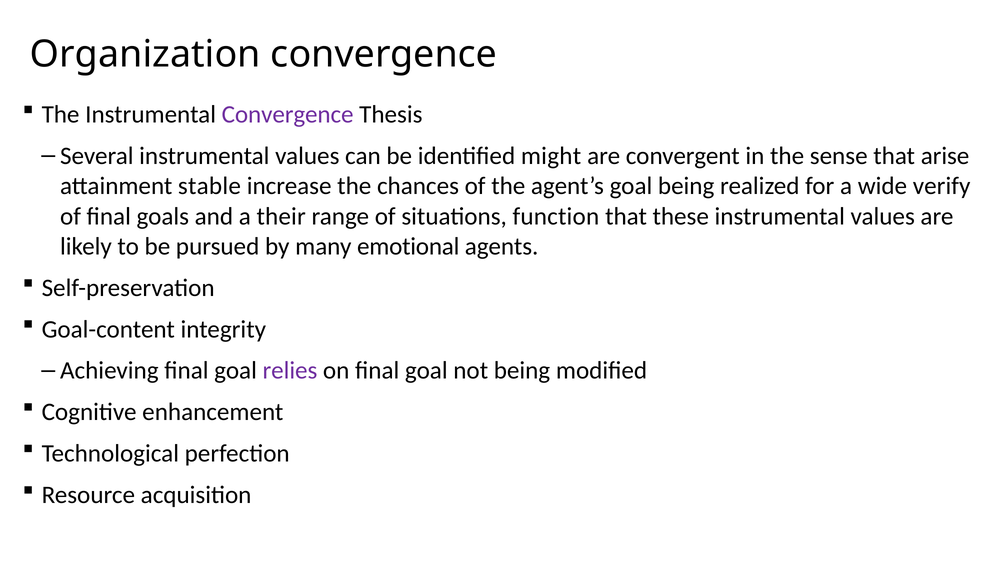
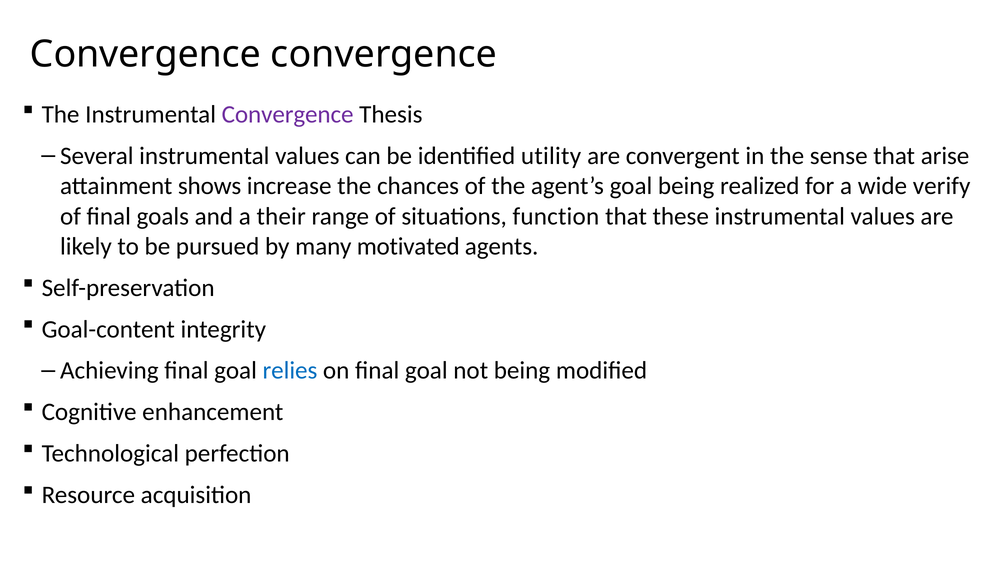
Organization: Organization -> Convergence (145, 54)
might: might -> utility (551, 156)
stable: stable -> shows (210, 186)
emotional: emotional -> motivated (408, 247)
relies colour: purple -> blue (290, 371)
